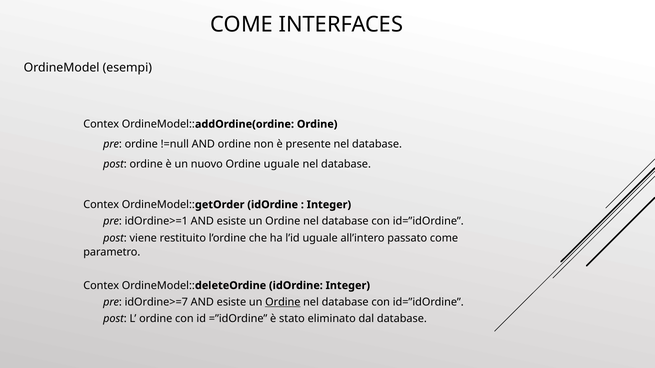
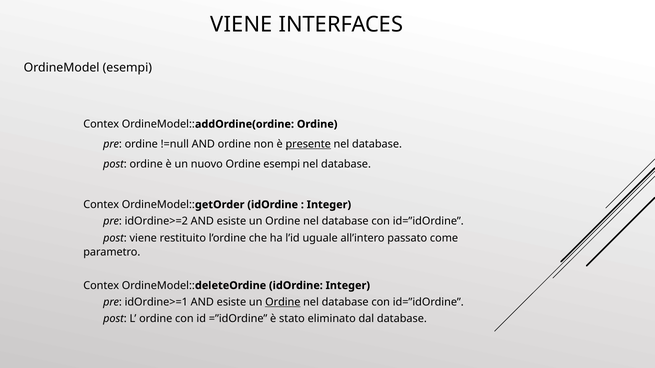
COME: COME -> VIENE (241, 24)
presente underline: none -> present (308, 144)
Ordine uguale: uguale -> esempi (282, 164)
idOrdine>=1: idOrdine>=1 -> idOrdine>=2 (156, 222)
idOrdine>=7: idOrdine>=7 -> idOrdine>=1 (156, 303)
